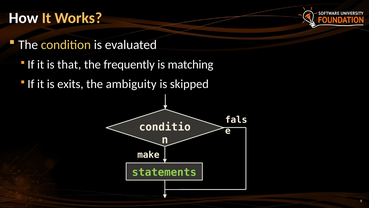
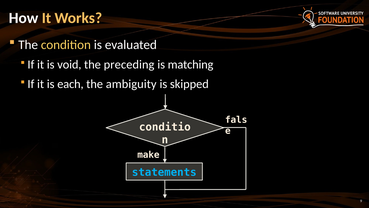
that: that -> void (69, 64)
frequently: frequently -> preceding (129, 64)
exits: exits -> each (70, 84)
statements colour: light green -> light blue (164, 172)
